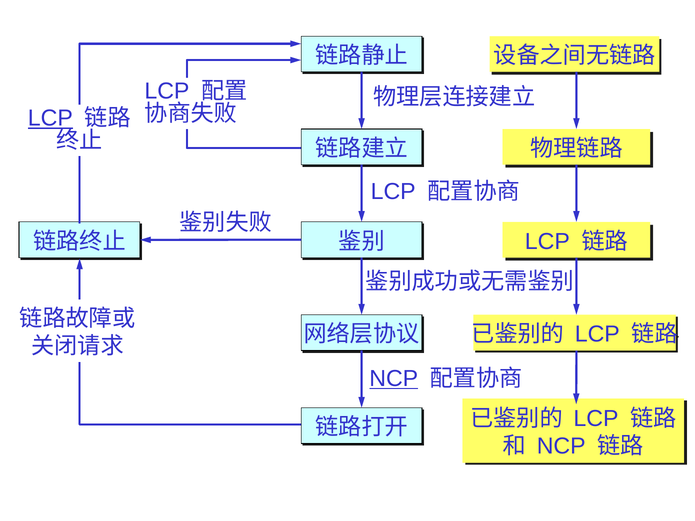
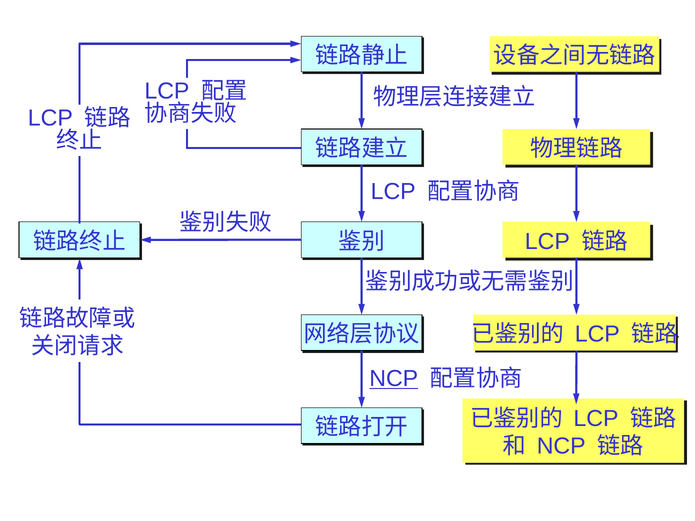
LCP underline: present -> none (50, 118)
